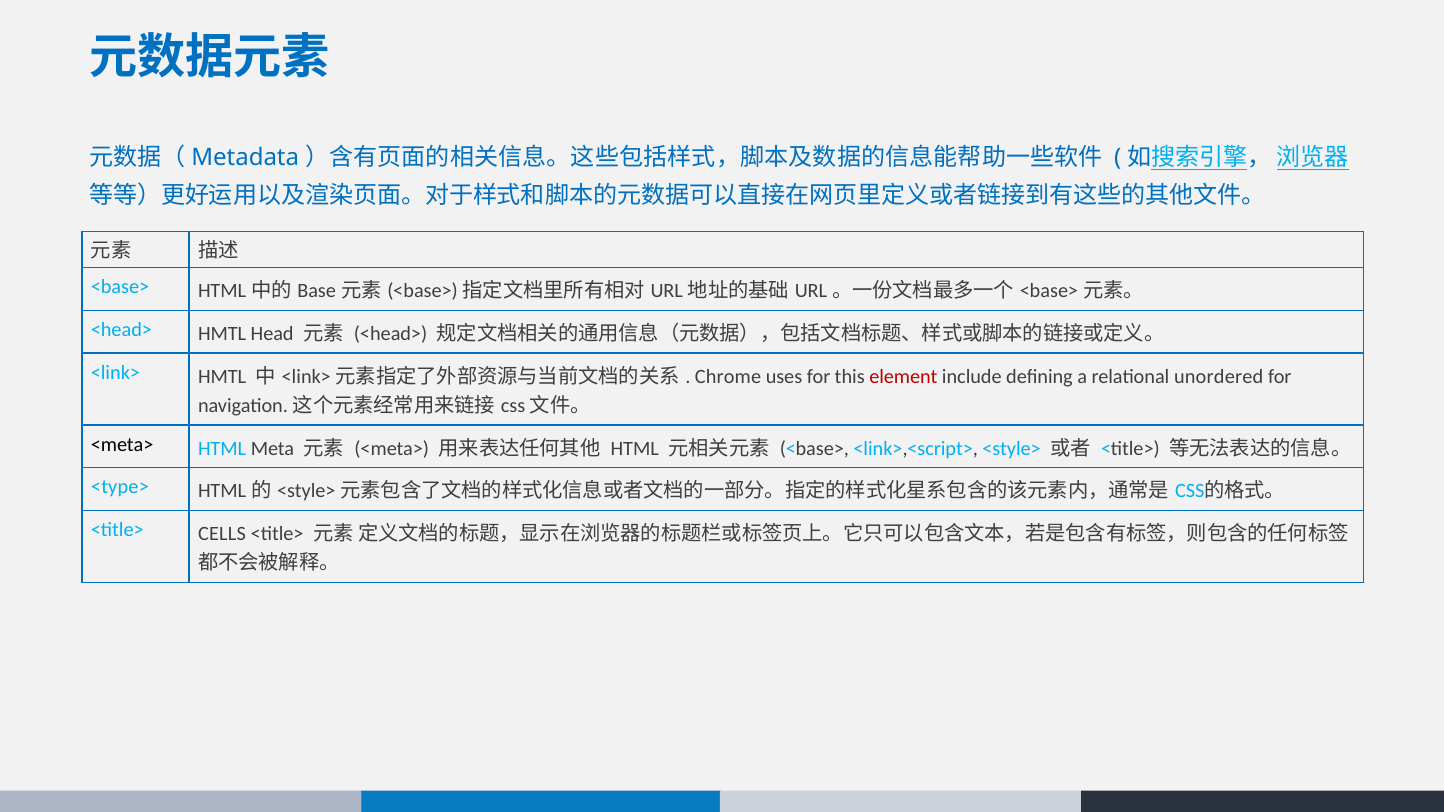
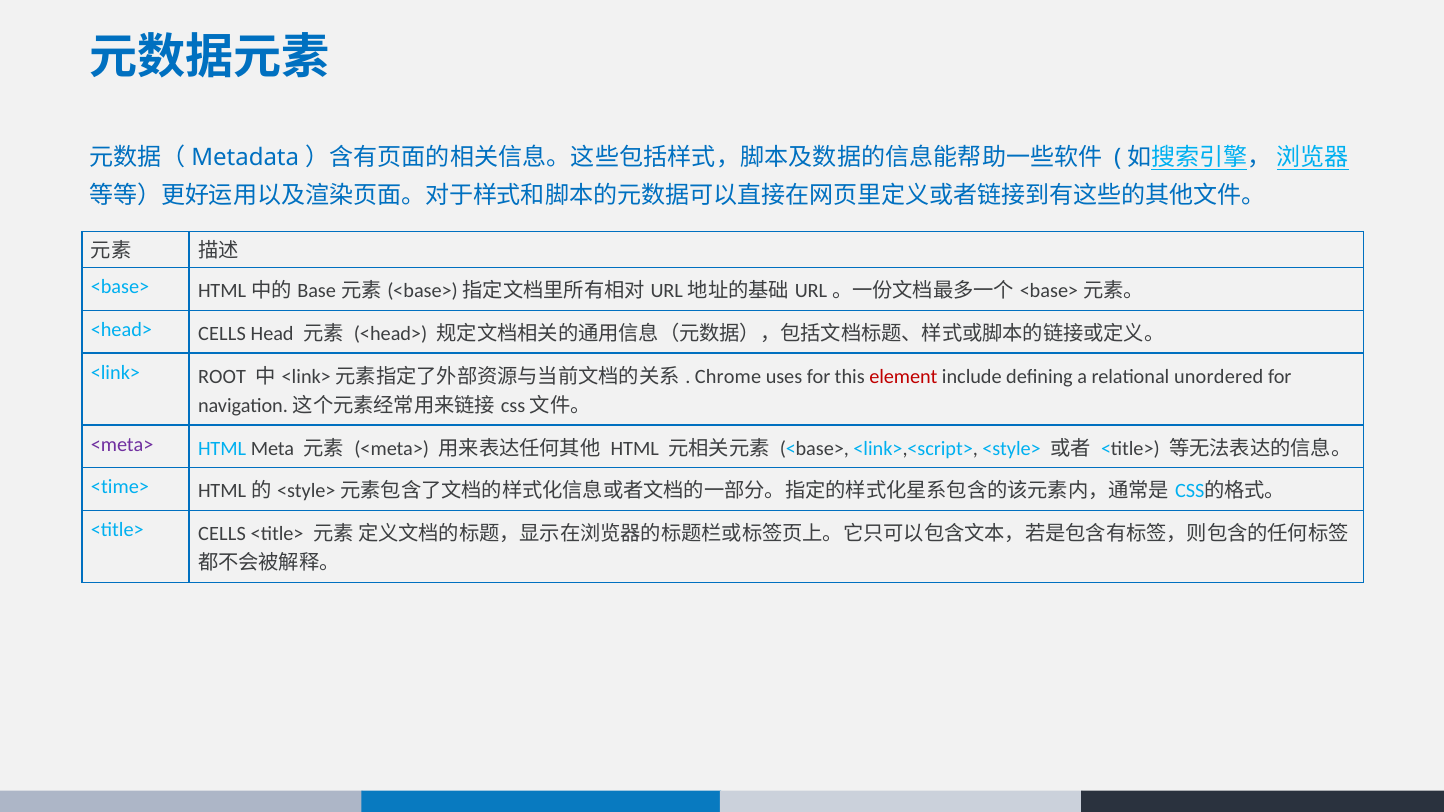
<head> HMTL: HMTL -> CELLS (222, 334)
<link> HMTL: HMTL -> ROOT (222, 377)
<meta> colour: black -> purple (122, 445)
<type>: <type> -> <time> (120, 487)
